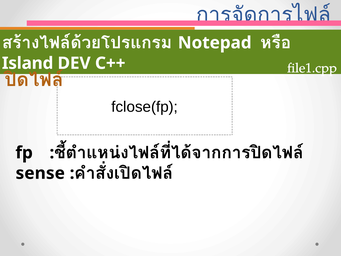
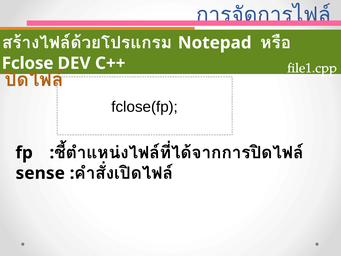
Island: Island -> Fclose (28, 63)
